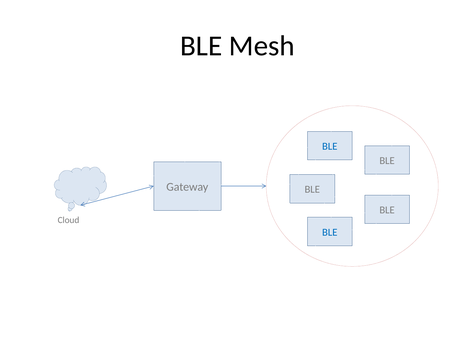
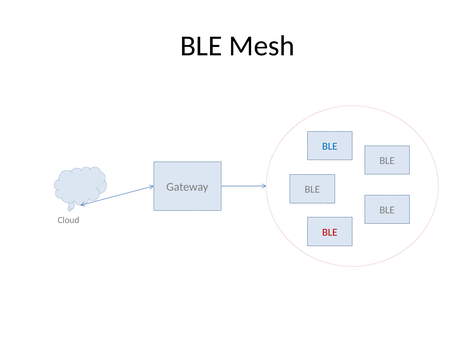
BLE colour: blue -> red (330, 232)
